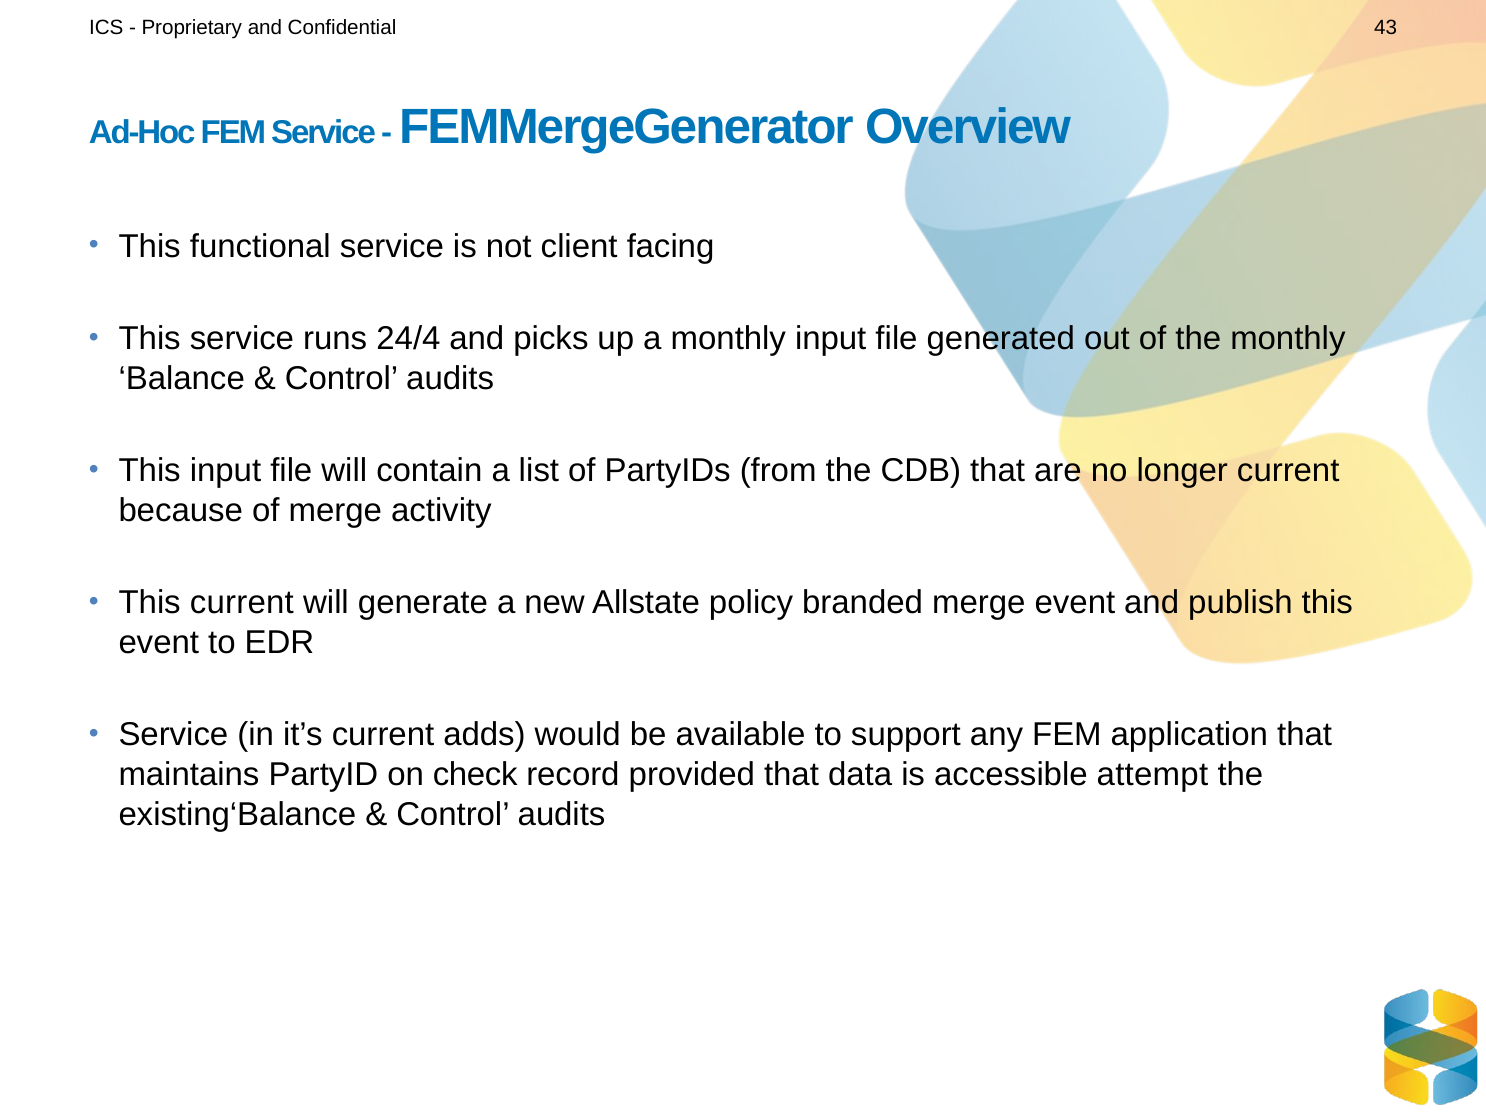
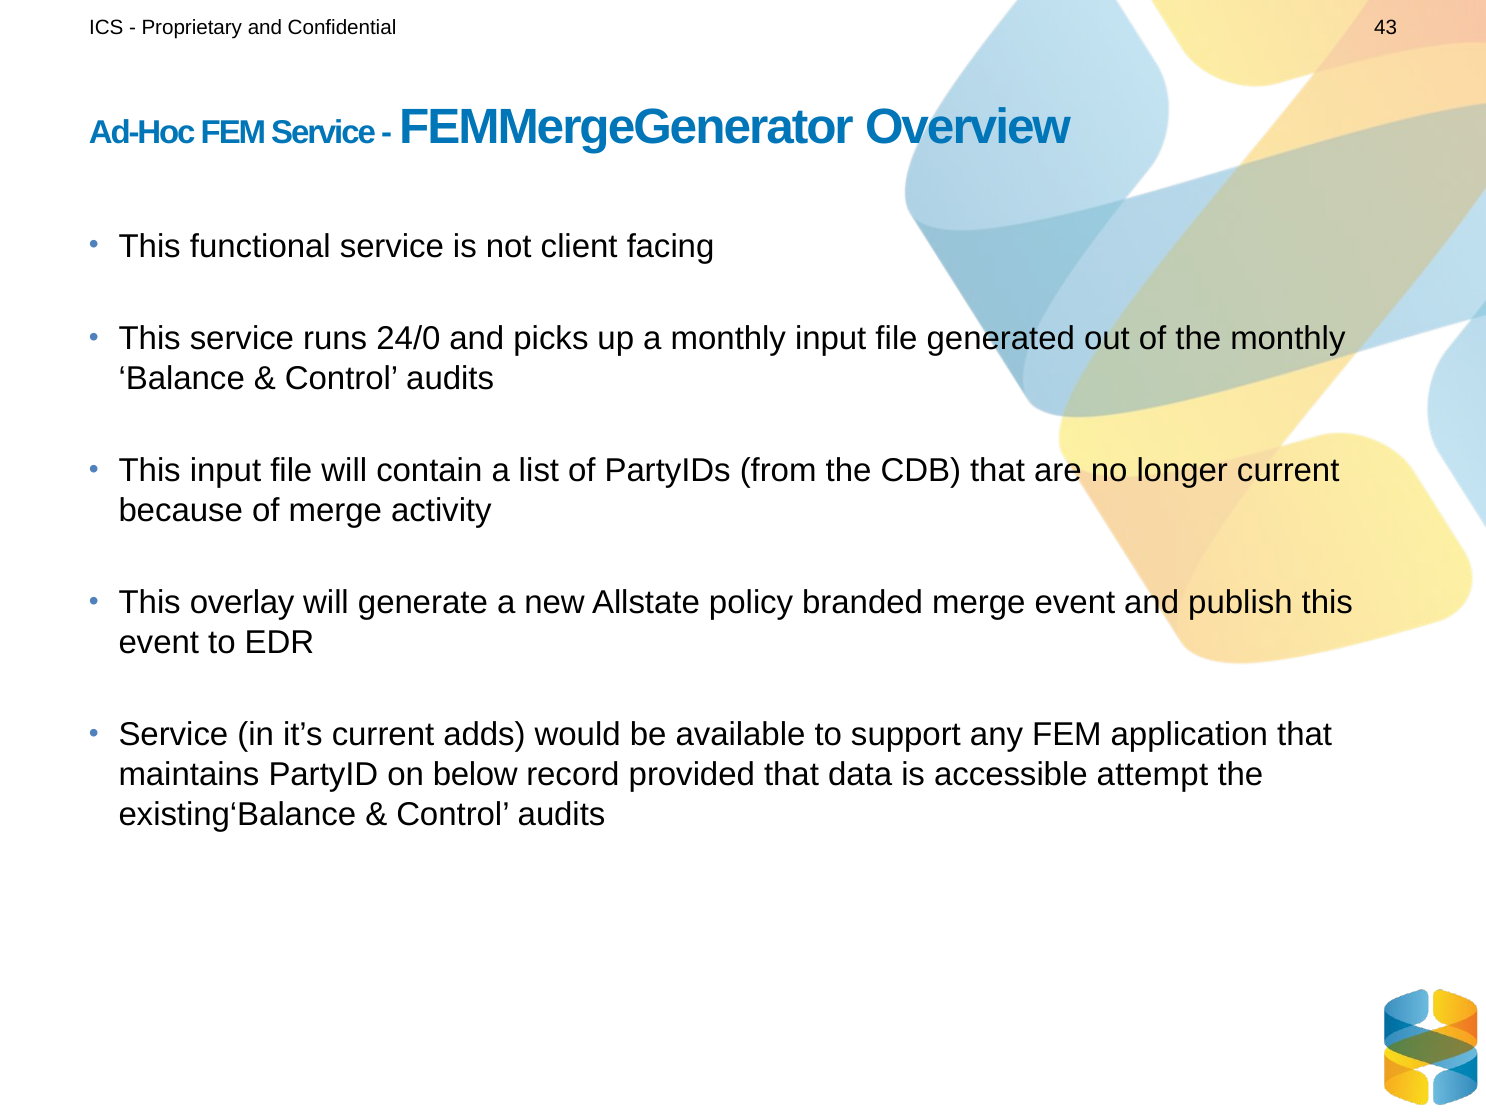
24/4: 24/4 -> 24/0 (408, 339)
This current: current -> overlay (242, 603)
check: check -> below (475, 775)
